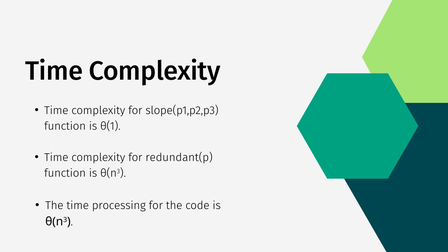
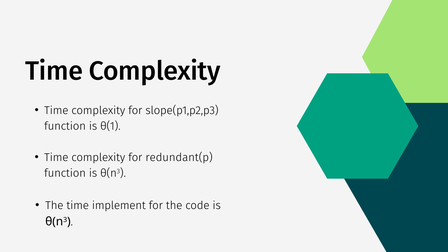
processing: processing -> implement (119, 205)
